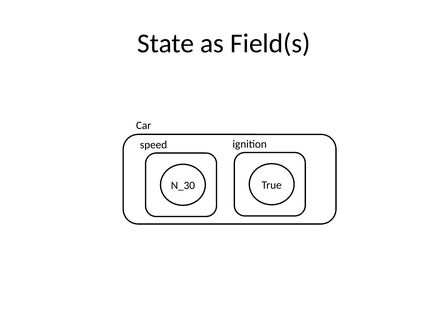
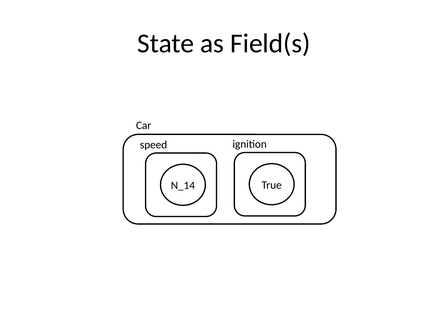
N_30: N_30 -> N_14 (183, 186)
